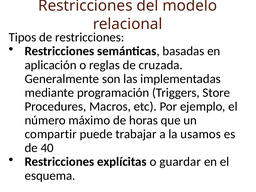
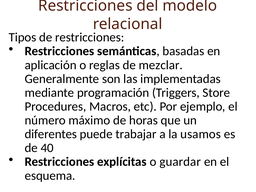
cruzada: cruzada -> mezclar (161, 65)
compartir: compartir -> diferentes (51, 134)
